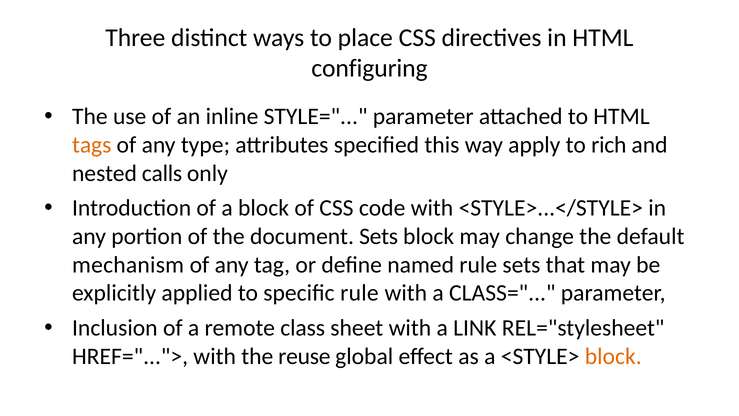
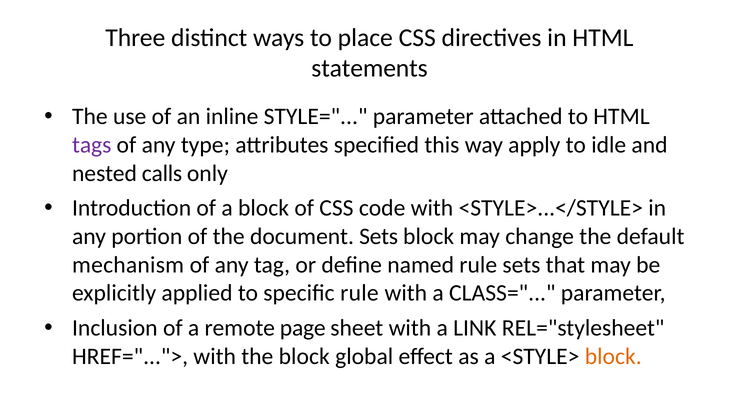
configuring: configuring -> statements (370, 68)
tags colour: orange -> purple (92, 145)
rich: rich -> idle (609, 145)
class: class -> page (303, 328)
the reuse: reuse -> block (304, 356)
